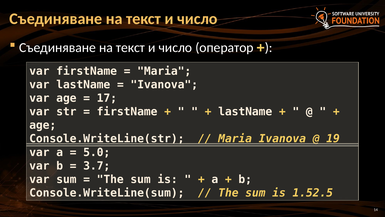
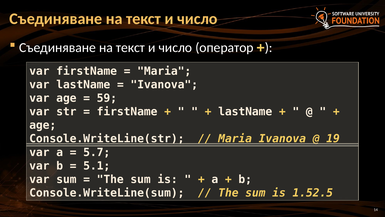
17: 17 -> 59 (107, 98)
5.0: 5.0 -> 5.7 (97, 152)
3.7: 3.7 -> 5.1 (97, 166)
